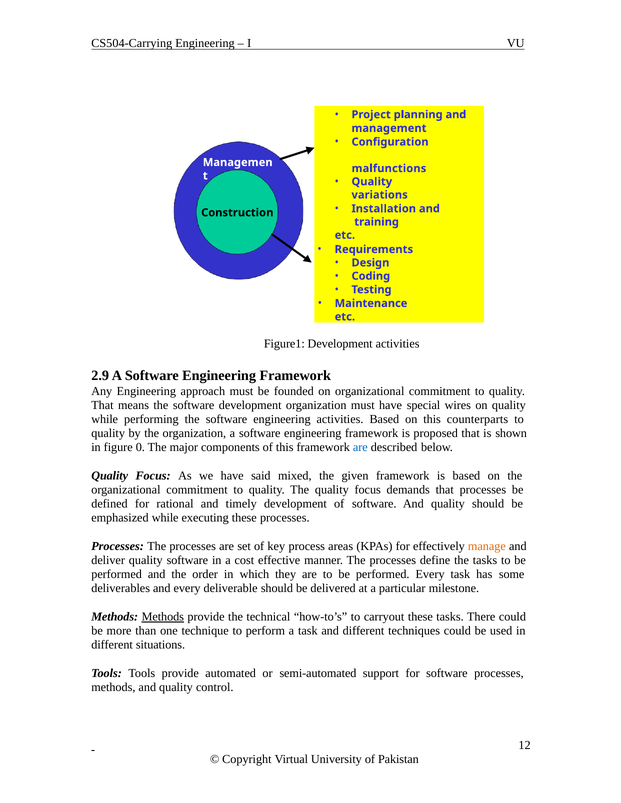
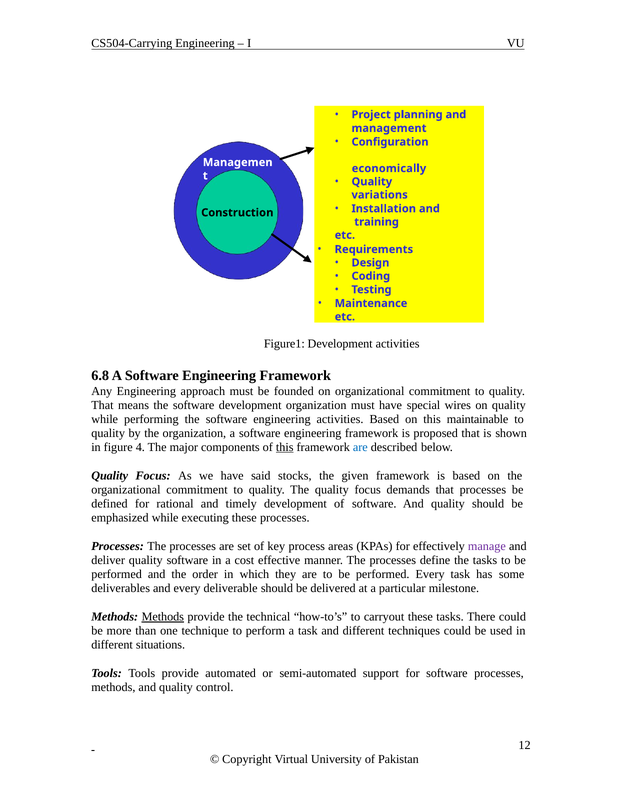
malfunctions: malfunctions -> economically (389, 169)
2.9: 2.9 -> 6.8 (100, 376)
counterparts: counterparts -> maintainable (478, 419)
0: 0 -> 4 (140, 447)
this underline: none -> present (285, 447)
mixed: mixed -> stocks (295, 476)
manage colour: orange -> purple (487, 547)
